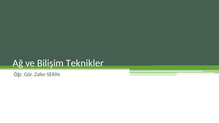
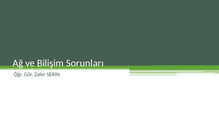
Teknikler: Teknikler -> Sorunları (85, 63)
